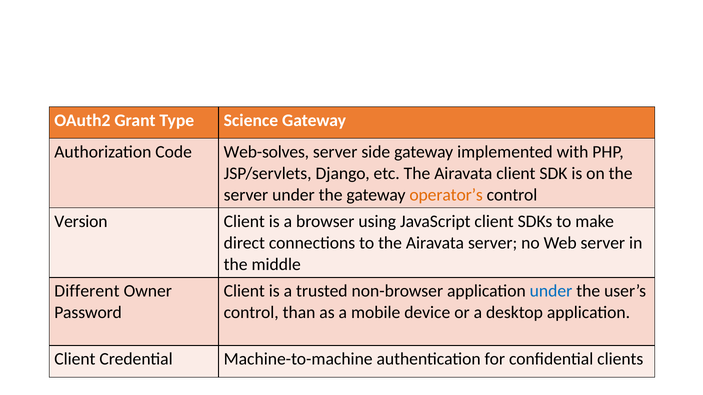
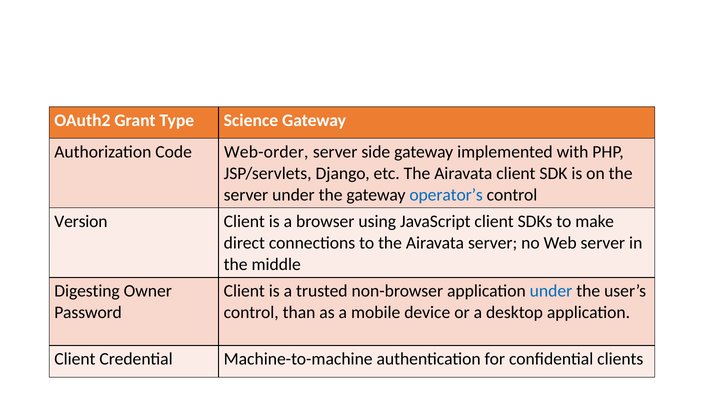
Web-solves: Web-solves -> Web-order (266, 152)
operator’s colour: orange -> blue (446, 195)
Different: Different -> Digesting (87, 291)
